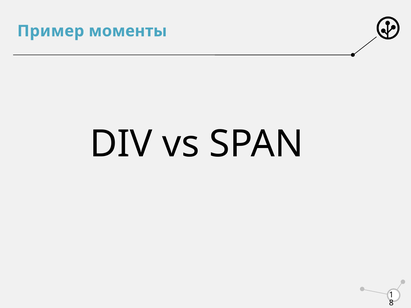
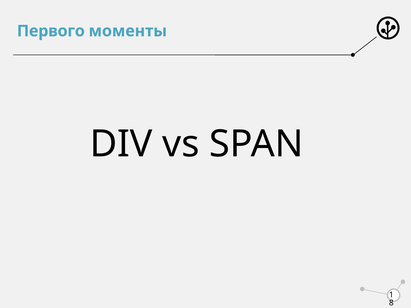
Пример: Пример -> Первого (51, 31)
